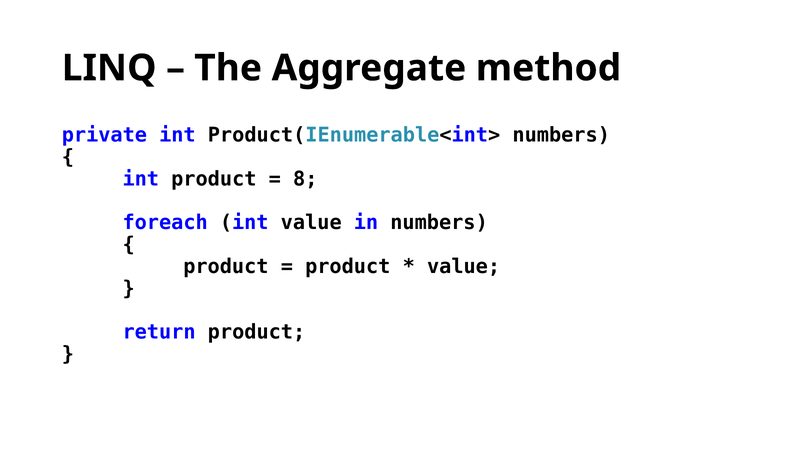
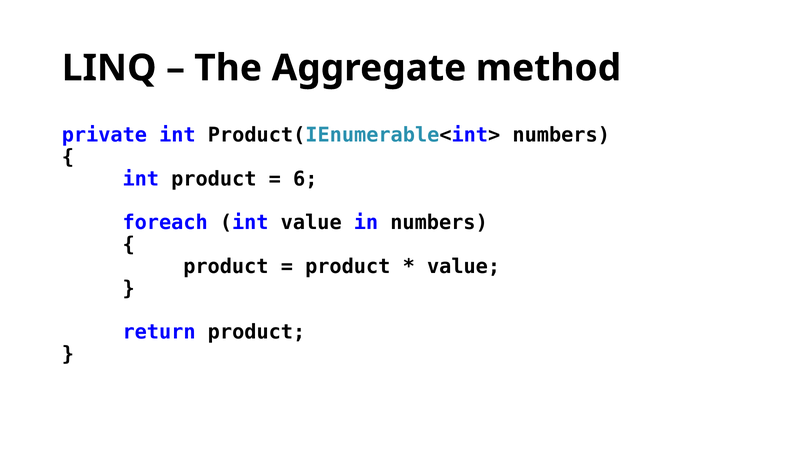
8: 8 -> 6 (305, 179)
